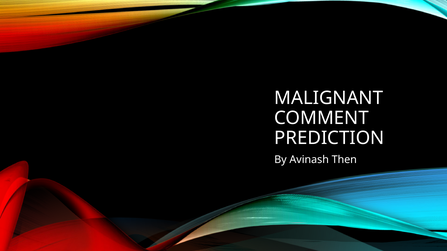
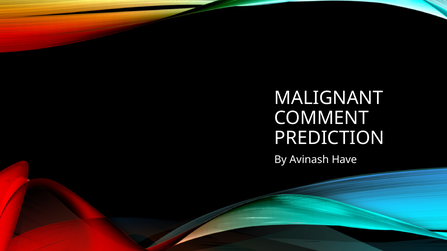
Then: Then -> Have (344, 160)
